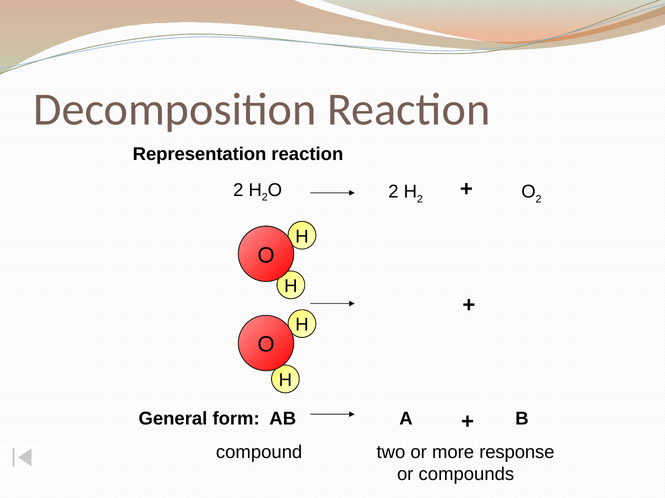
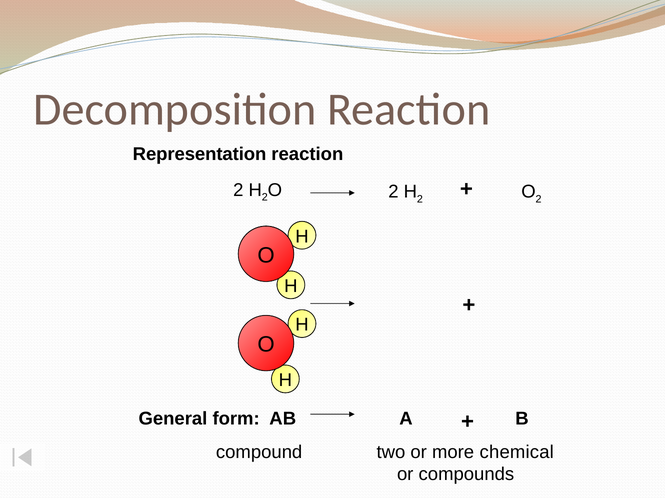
response: response -> chemical (517, 453)
